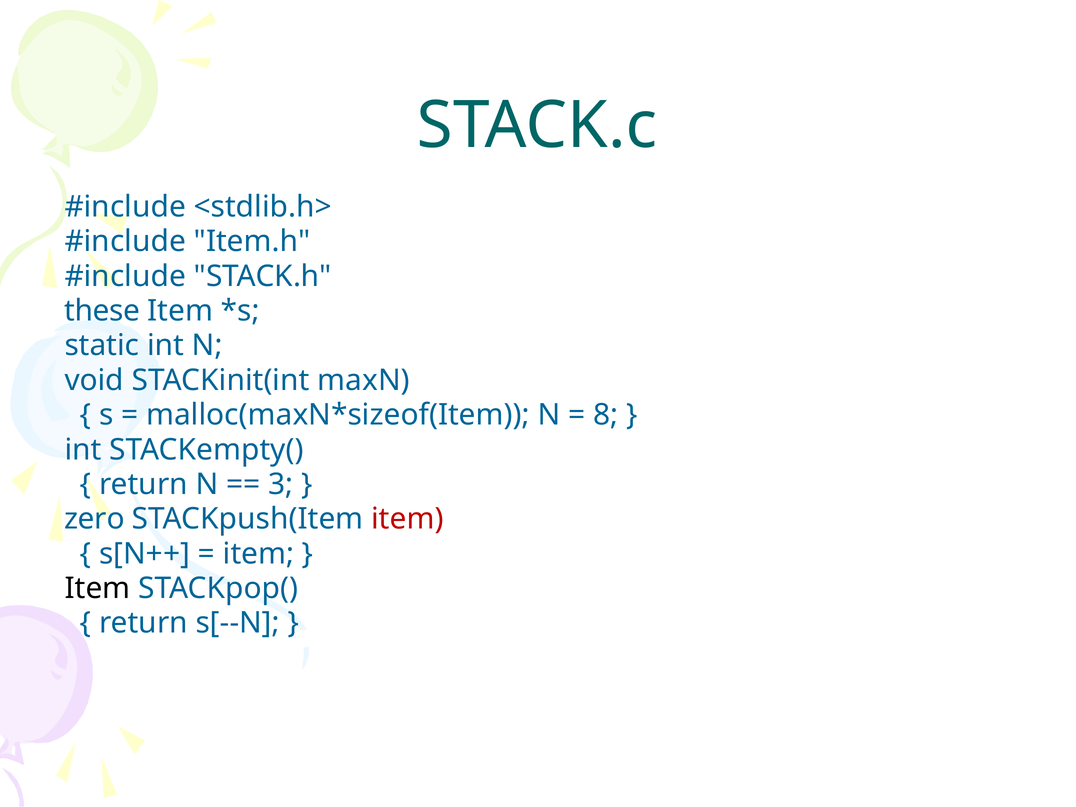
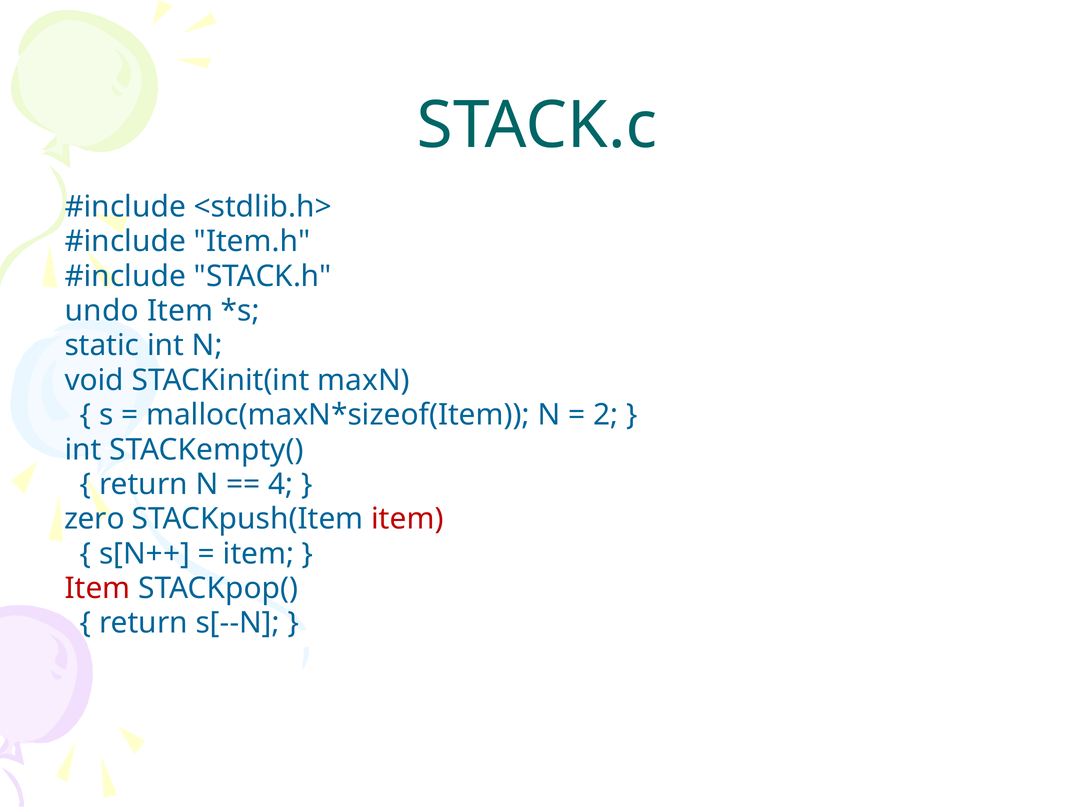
these: these -> undo (102, 311)
8: 8 -> 2 (606, 415)
3: 3 -> 4 (281, 484)
Item colour: black -> red (97, 588)
